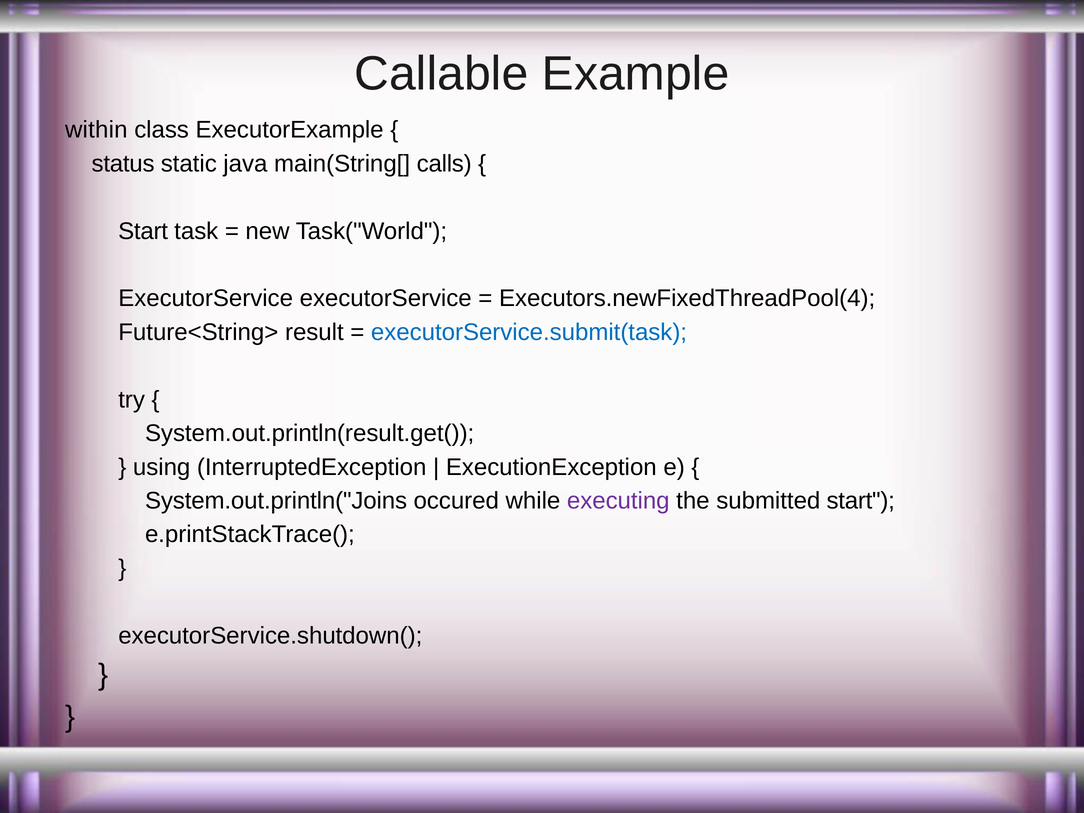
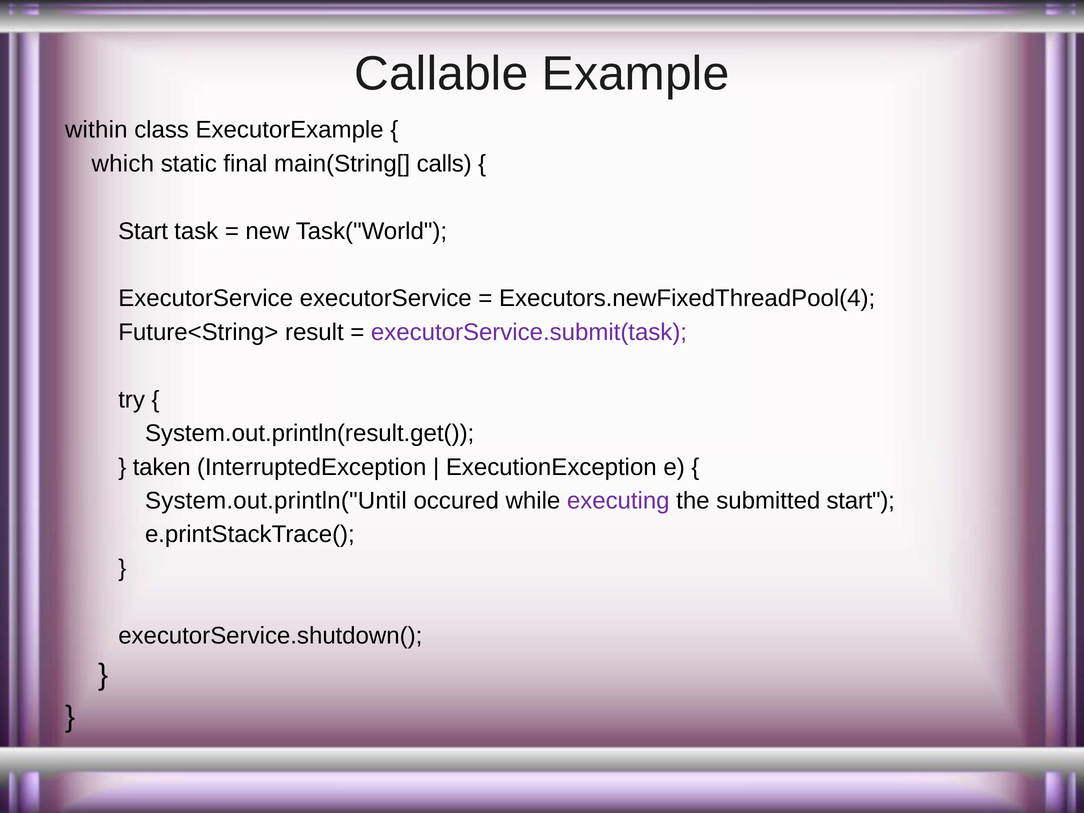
status: status -> which (123, 164)
java: java -> final (245, 164)
executorService.submit(task colour: blue -> purple (529, 332)
using: using -> taken (162, 467)
System.out.println("Joins: System.out.println("Joins -> System.out.println("Until (276, 501)
